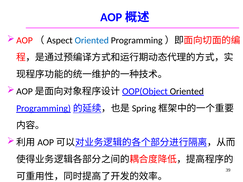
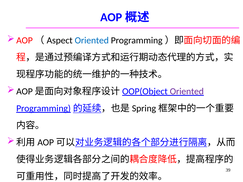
Oriented colour: black -> purple (187, 91)
